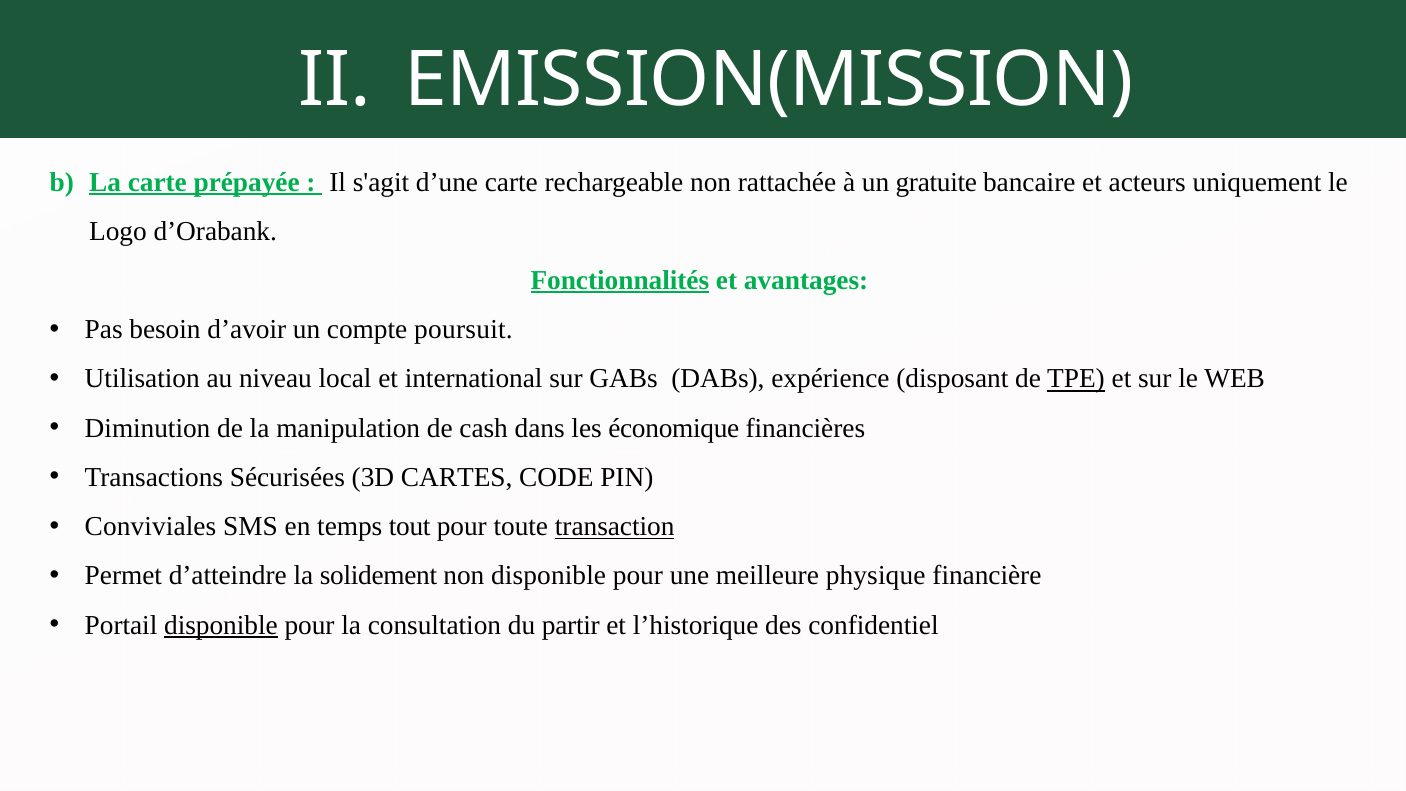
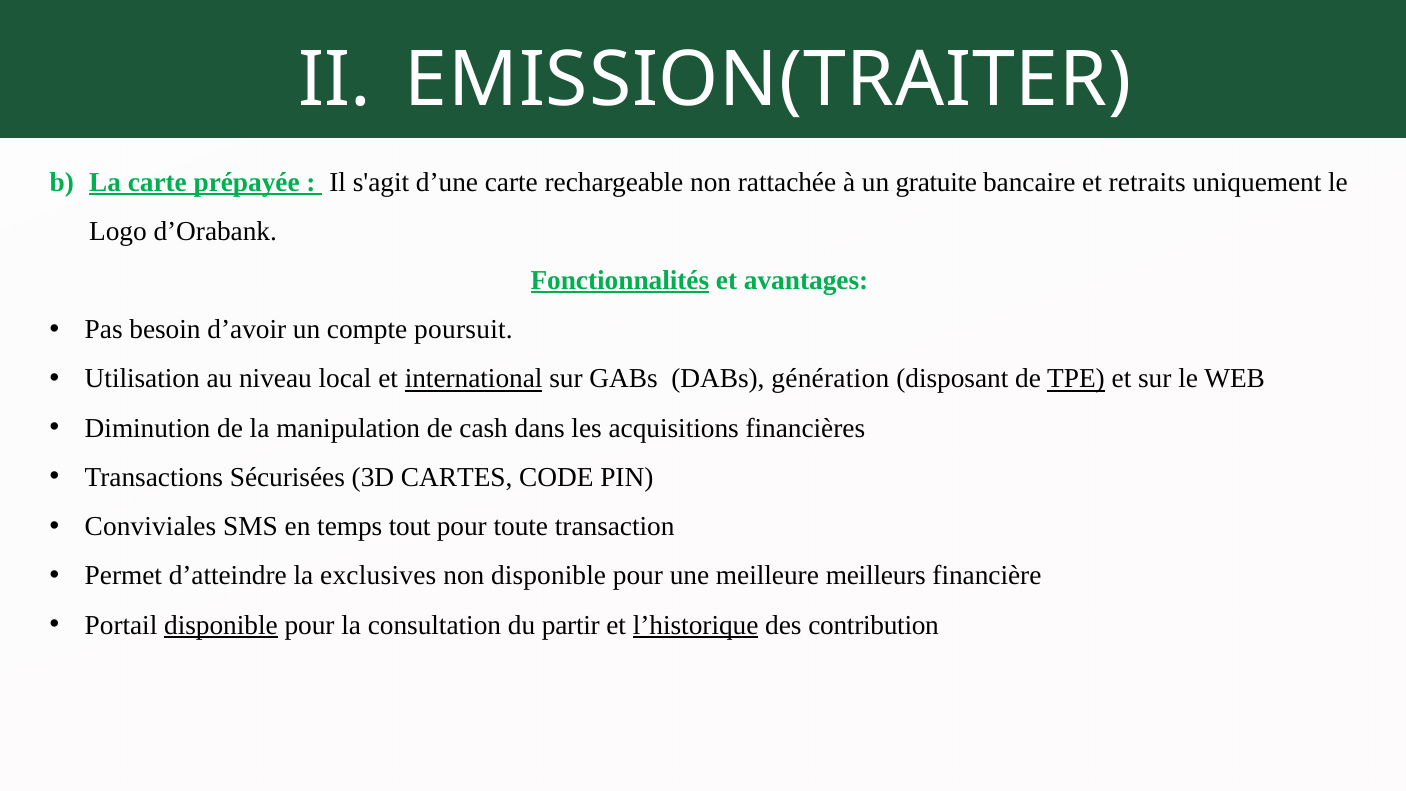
EMISSION(MISSION: EMISSION(MISSION -> EMISSION(TRAITER (768, 80)
acteurs: acteurs -> retraits (1147, 182)
international underline: none -> present (474, 379)
expérience: expérience -> génération (830, 379)
économique: économique -> acquisitions (674, 428)
transaction underline: present -> none (615, 527)
solidement: solidement -> exclusives (378, 576)
physique: physique -> meilleurs (876, 576)
l’historique underline: none -> present (696, 625)
confidentiel: confidentiel -> contribution (874, 625)
